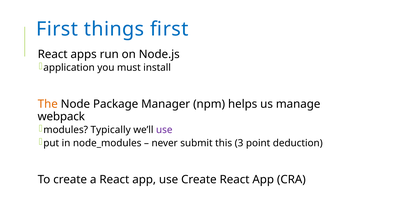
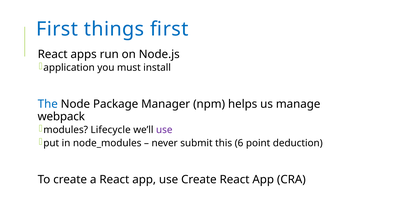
The colour: orange -> blue (48, 104)
Typically: Typically -> Lifecycle (111, 130)
3: 3 -> 6 (239, 143)
